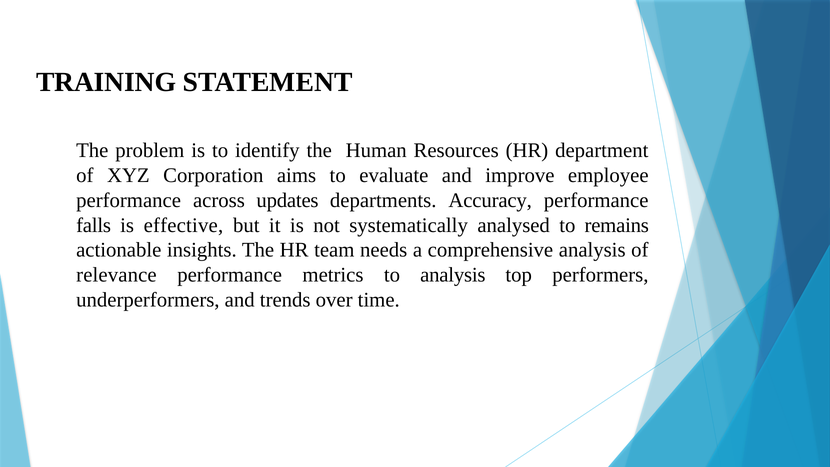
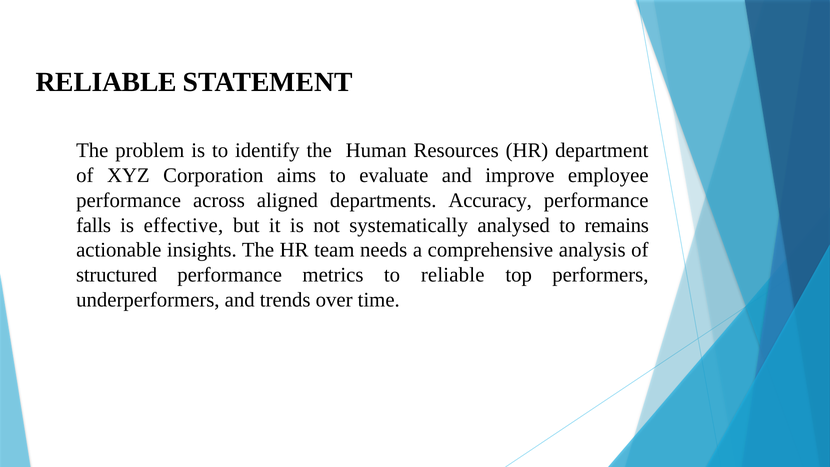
TRAINING: TRAINING -> RELIABLE (106, 82)
updates: updates -> aligned (287, 200)
relevance: relevance -> structured (117, 275)
to analysis: analysis -> reliable (453, 275)
